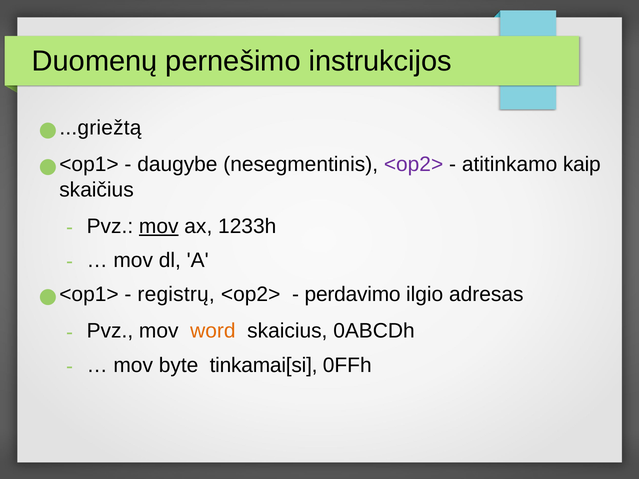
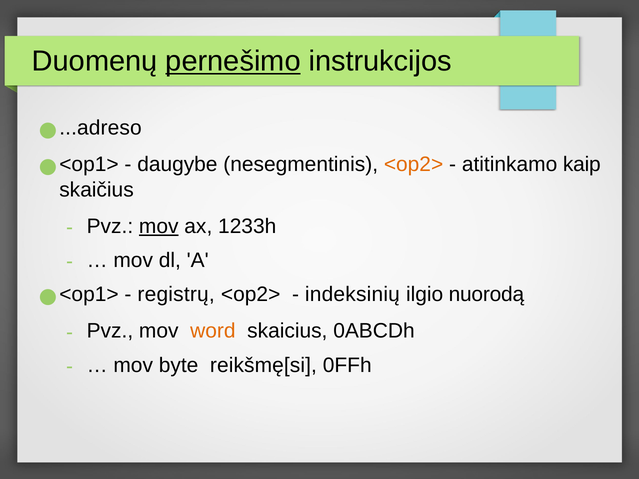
pernešimo underline: none -> present (233, 61)
...griežtą: ...griežtą -> ...adreso (101, 128)
<op2> colour: purple -> orange (414, 165)
perdavimo: perdavimo -> indeksinių (352, 295)
adresas: adresas -> nuorodą (486, 295)
tinkamai[si: tinkamai[si -> reikšmę[si (263, 365)
